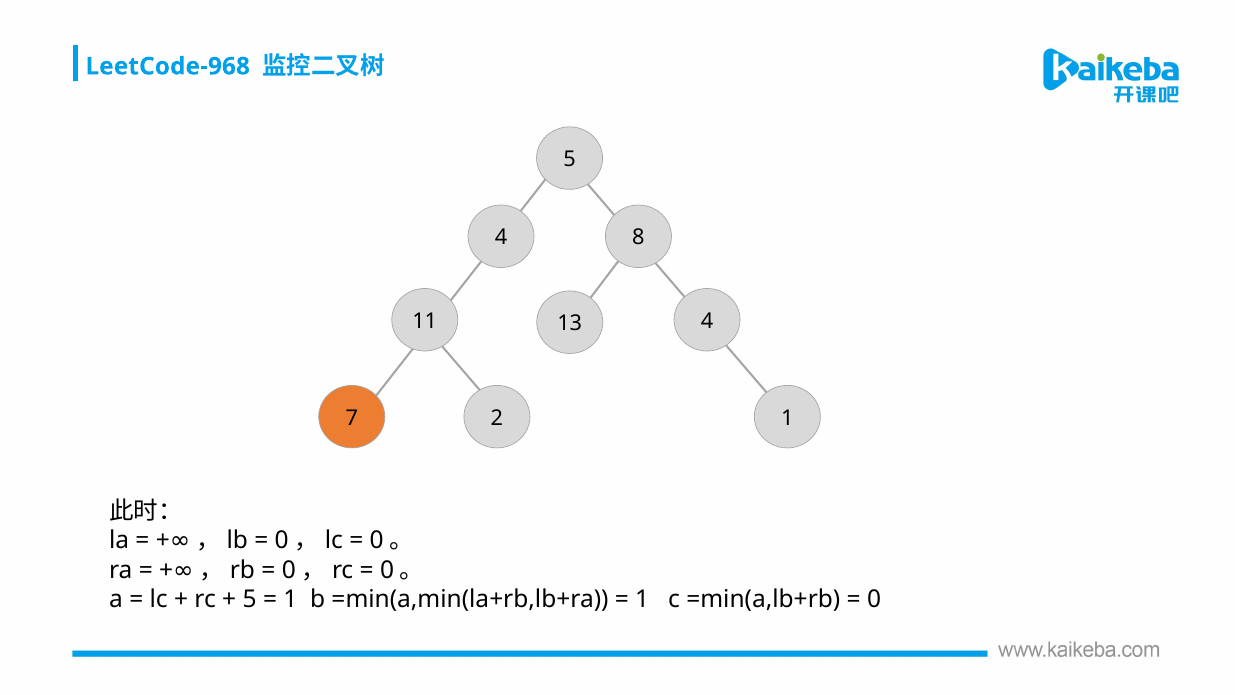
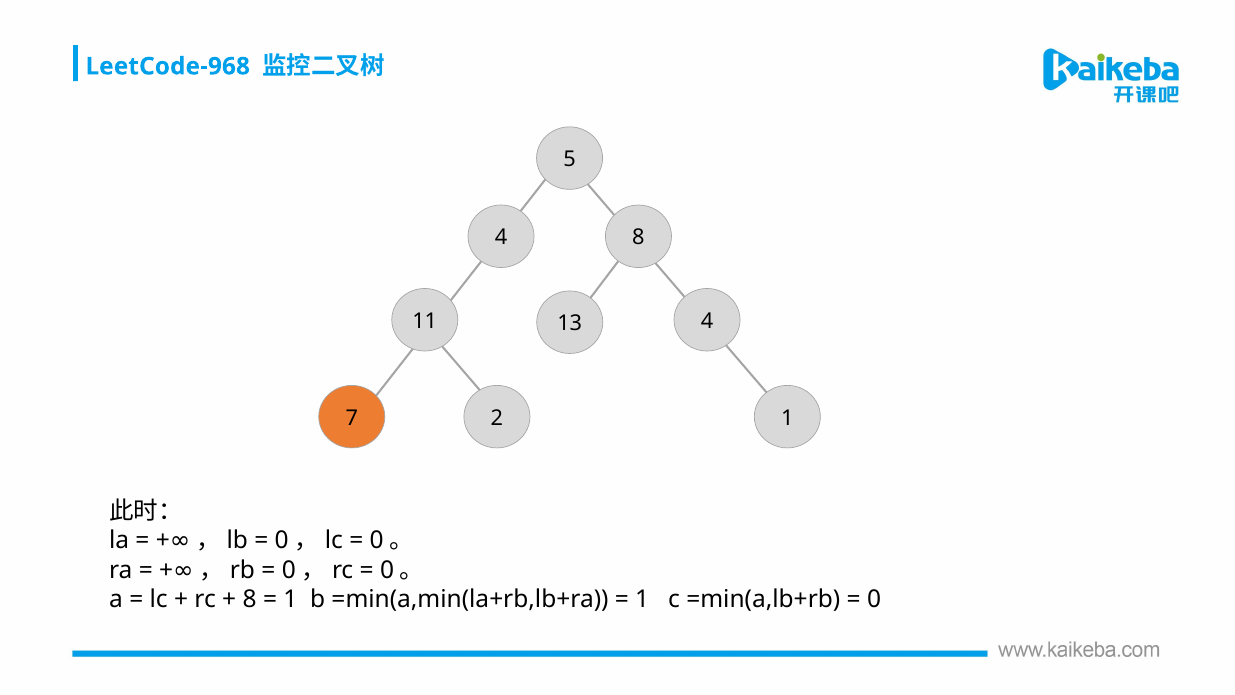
5: 5 -> 8 (250, 600)
